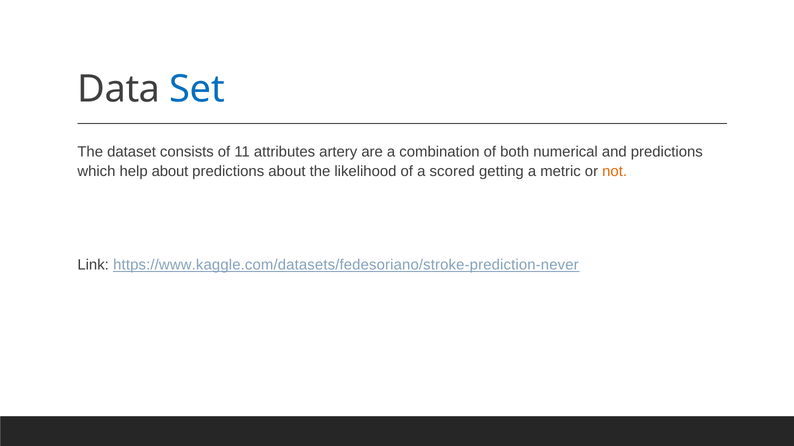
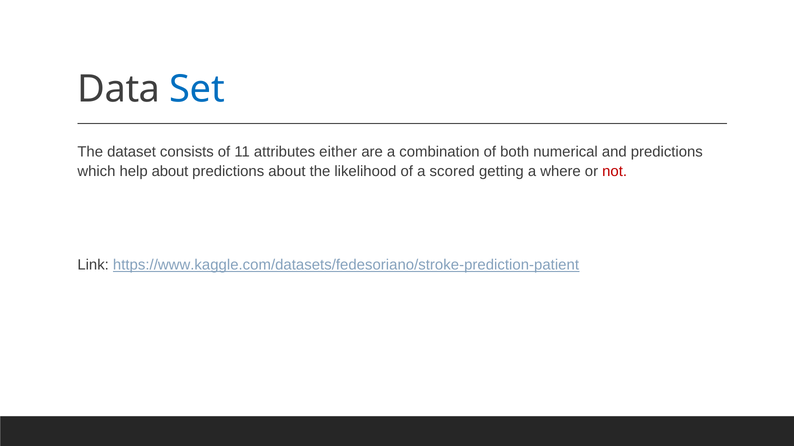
artery: artery -> either (338, 152)
metric: metric -> where (561, 172)
not colour: orange -> red (615, 172)
https://www.kaggle.com/datasets/fedesoriano/stroke-prediction-never: https://www.kaggle.com/datasets/fedesoriano/stroke-prediction-never -> https://www.kaggle.com/datasets/fedesoriano/stroke-prediction-patient (346, 265)
